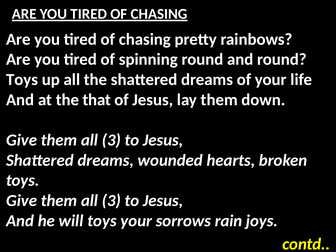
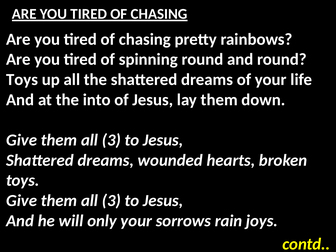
that: that -> into (97, 100)
will toys: toys -> only (102, 221)
